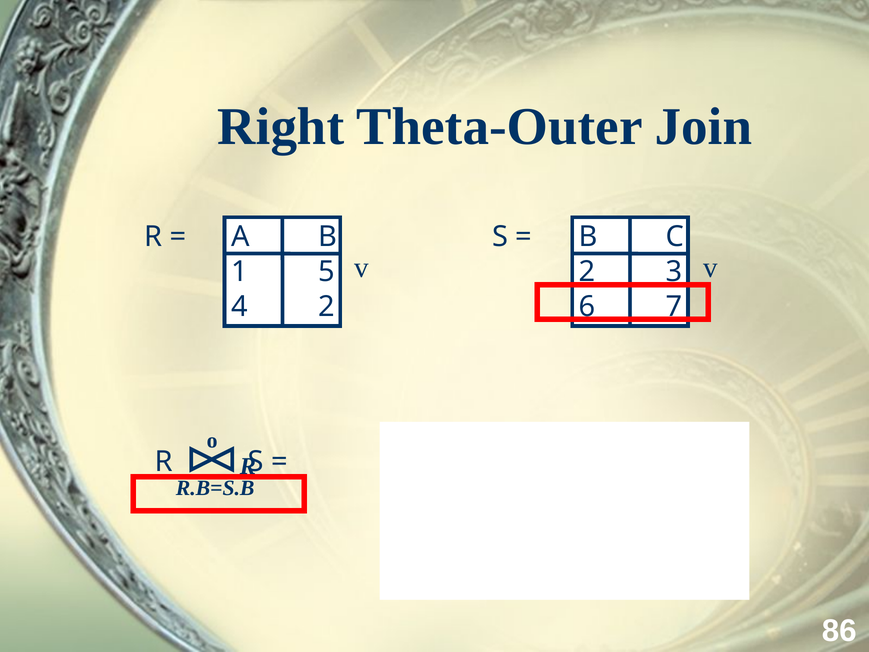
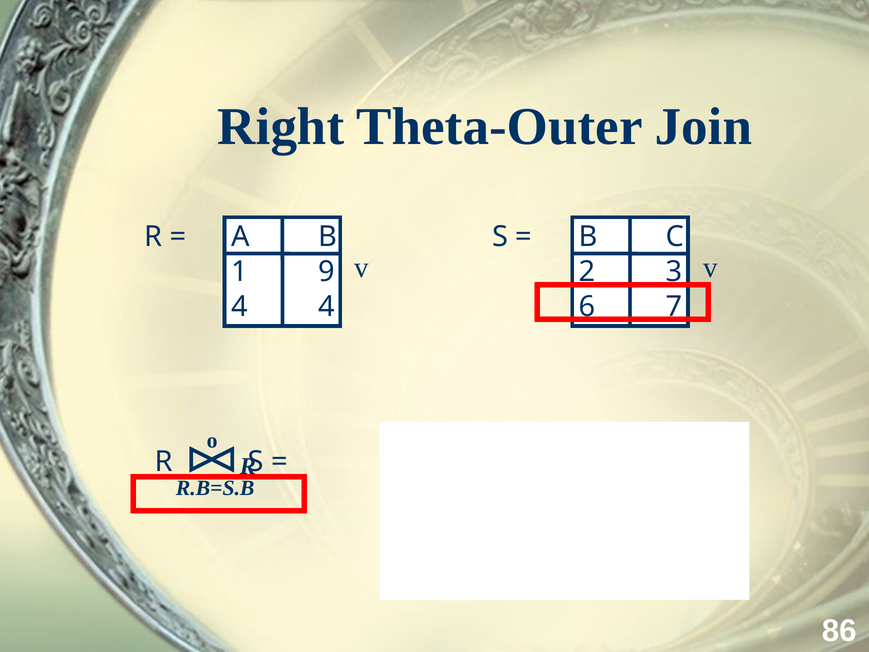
5: 5 -> 9 (326, 272)
4 2: 2 -> 4 (326, 306)
